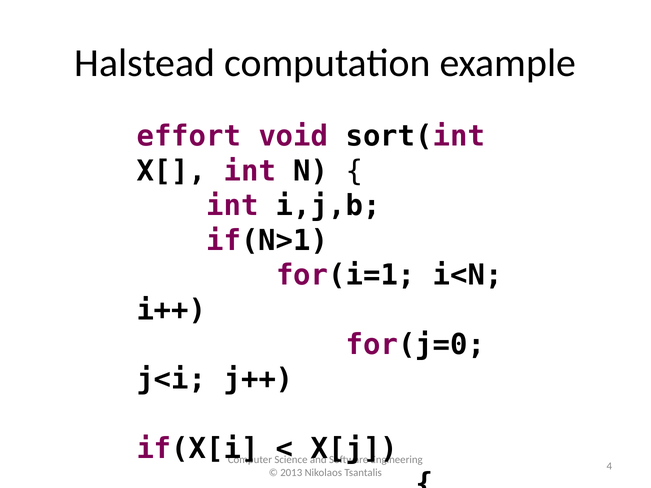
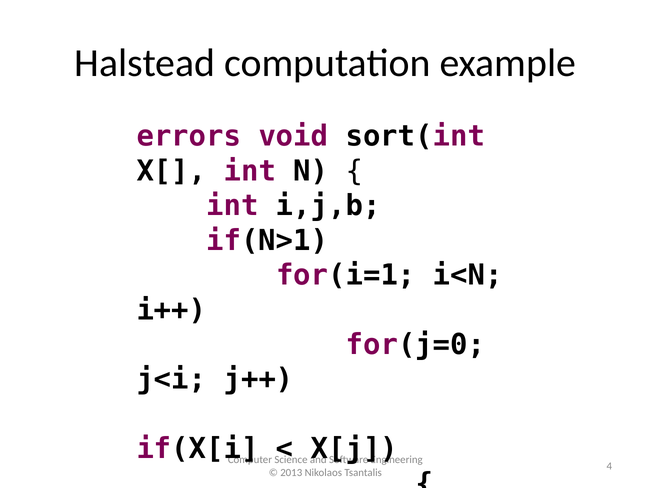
effort: effort -> errors (189, 137)
